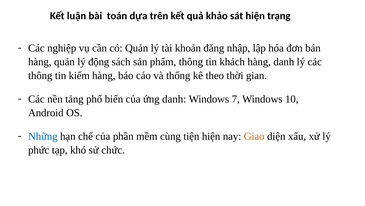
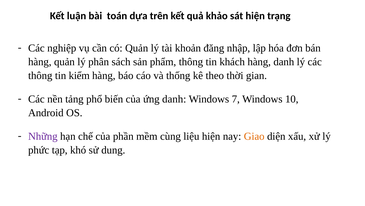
động: động -> phân (99, 62)
Những colour: blue -> purple (43, 136)
tiện: tiện -> liệu (191, 136)
chức: chức -> dung (113, 150)
